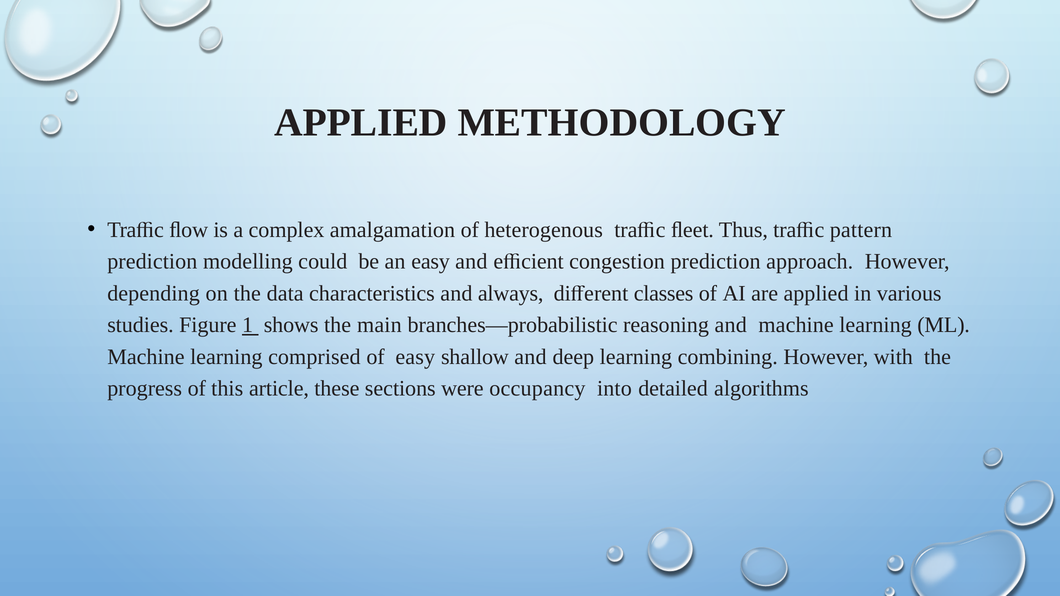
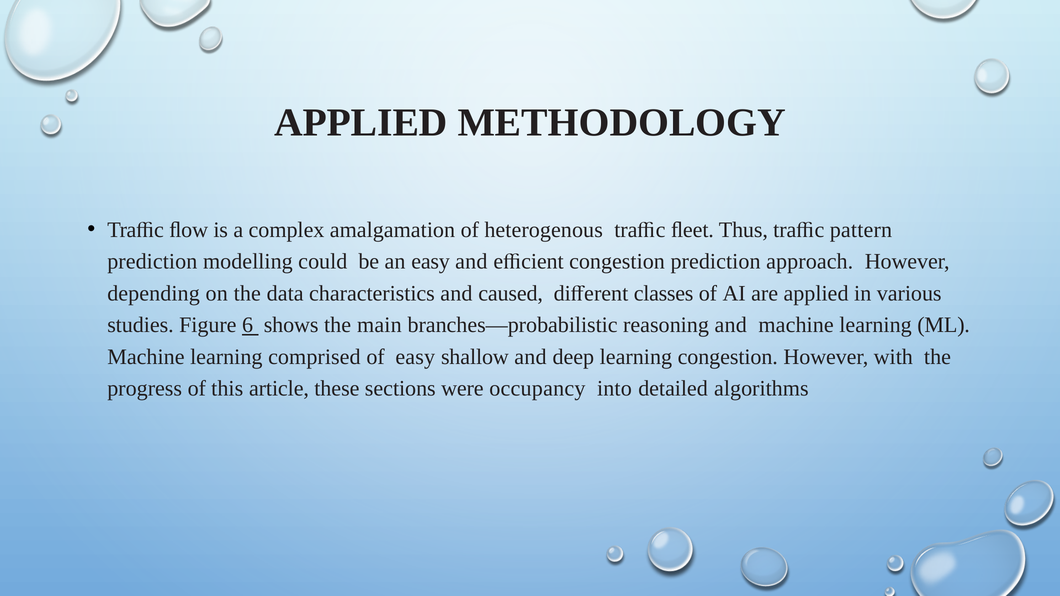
always: always -> caused (511, 293)
1: 1 -> 6 (248, 325)
learning combining: combining -> congestion (728, 357)
